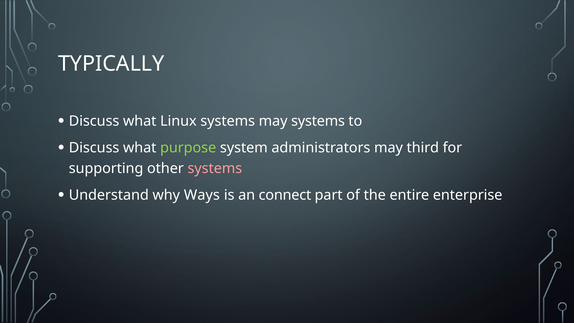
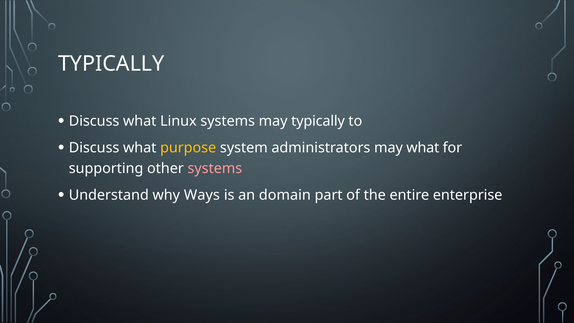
may systems: systems -> typically (318, 121)
purpose colour: light green -> yellow (188, 148)
may third: third -> what (423, 148)
connect: connect -> domain (285, 195)
